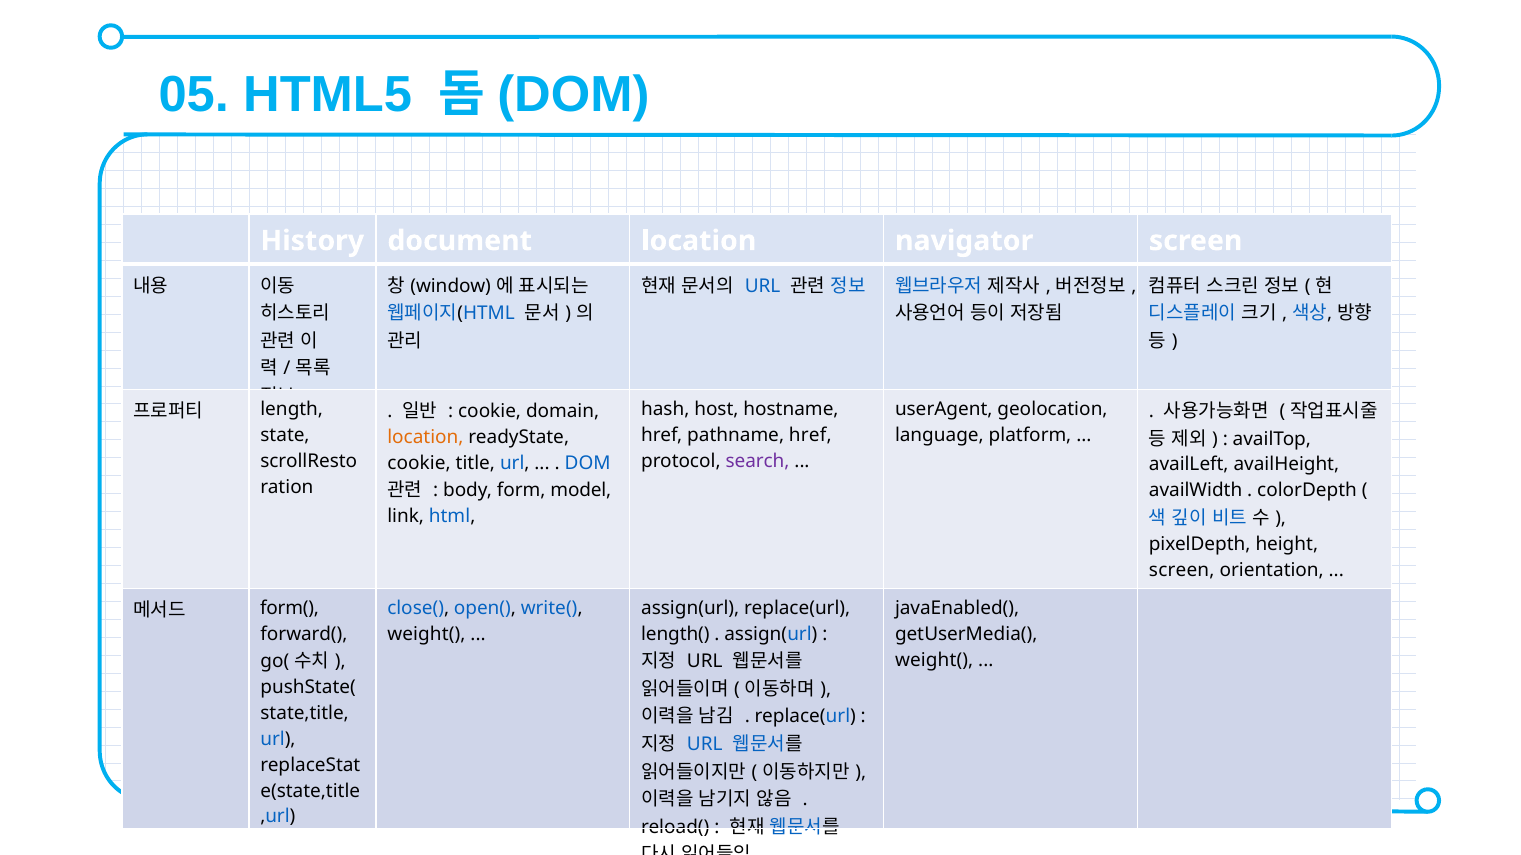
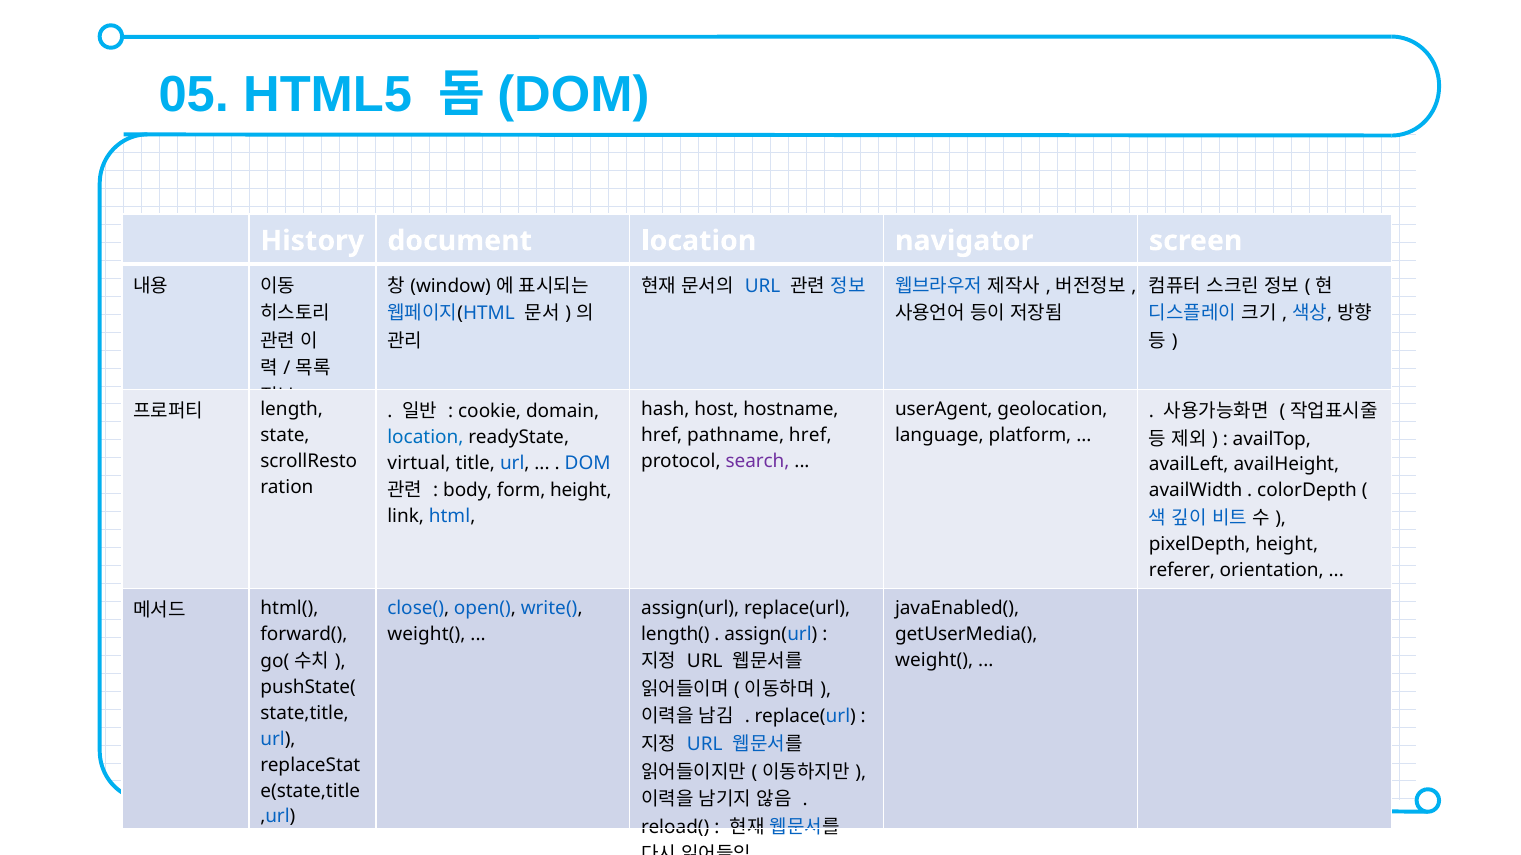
location colour: orange -> blue (425, 437)
cookie: cookie -> virtual (419, 463)
form model: model -> height (581, 491)
screen: screen -> referer (1182, 570)
form(: form( -> html( (289, 609)
